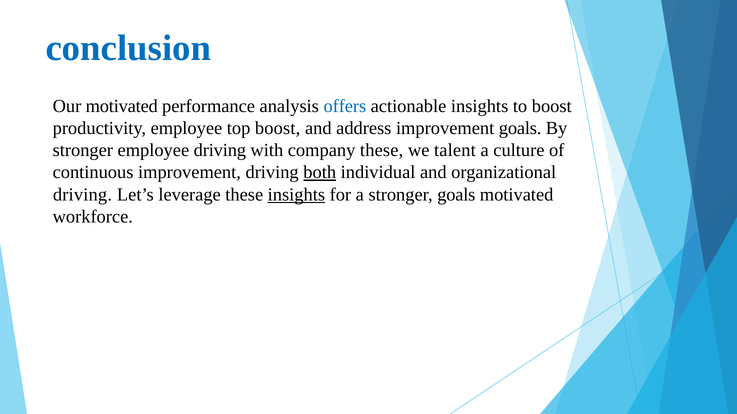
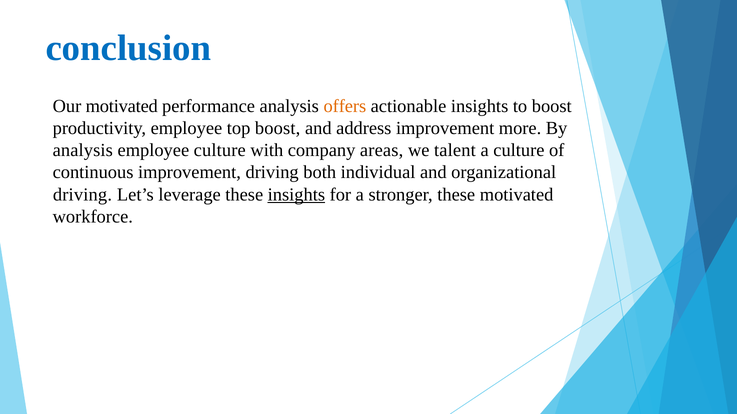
offers colour: blue -> orange (345, 106)
improvement goals: goals -> more (520, 128)
stronger: stronger -> analysis (83, 150)
employee driving: driving -> culture (220, 150)
company these: these -> areas (382, 150)
both underline: present -> none (320, 173)
stronger goals: goals -> these (456, 195)
